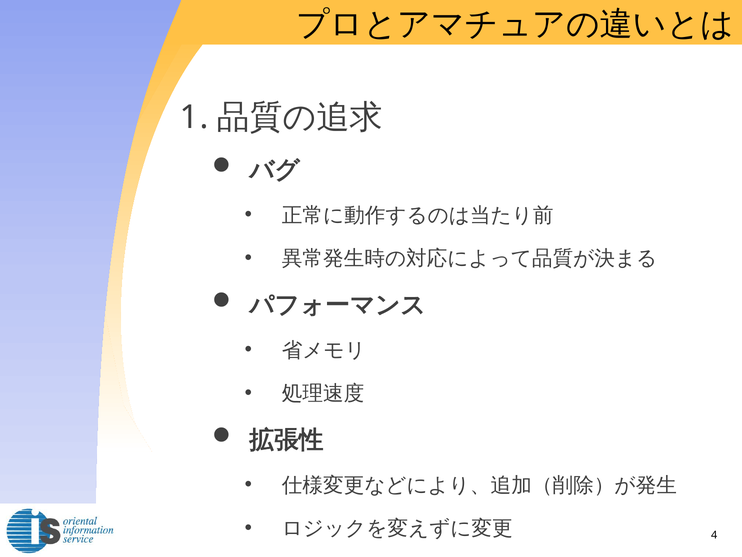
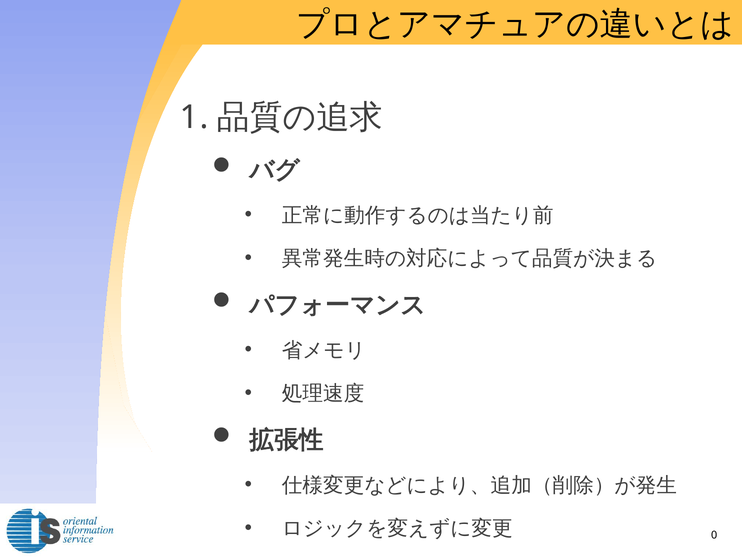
4: 4 -> 0 (714, 535)
